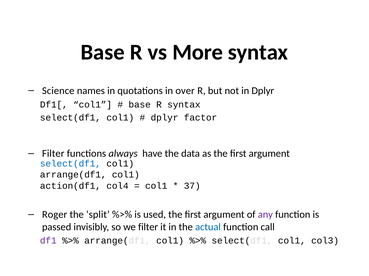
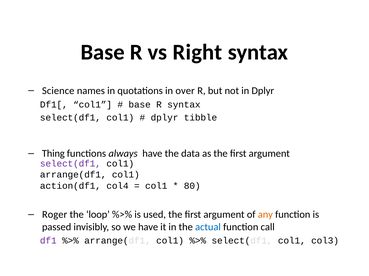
More: More -> Right (197, 52)
factor: factor -> tibble (201, 118)
Filter: Filter -> Thing (53, 154)
select(df1 colour: blue -> purple (70, 164)
37: 37 -> 80 (192, 186)
split: split -> loop (98, 215)
any colour: purple -> orange (265, 215)
we filter: filter -> have (148, 228)
